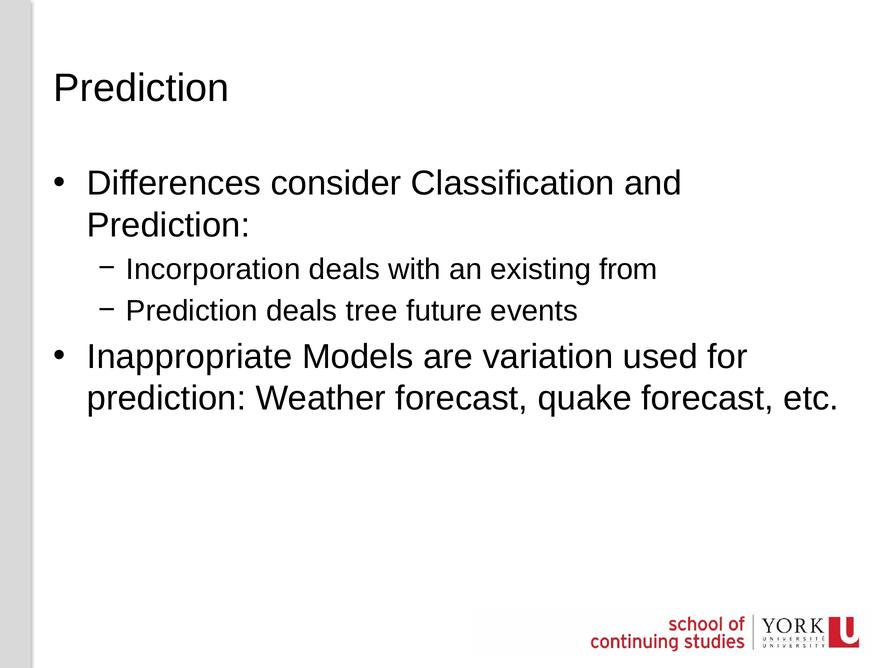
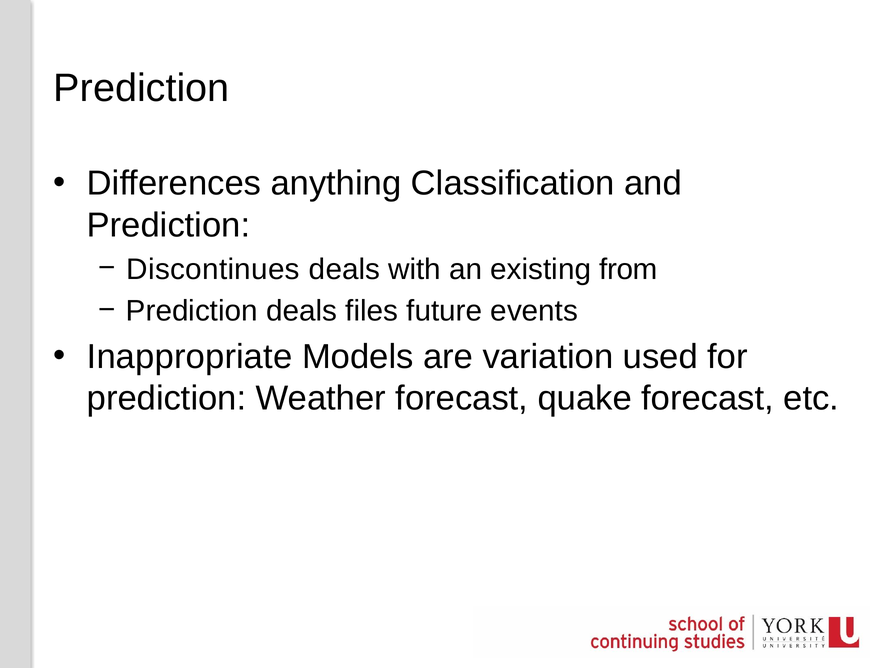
consider: consider -> anything (336, 184)
Incorporation: Incorporation -> Discontinues (213, 269)
tree: tree -> files (372, 311)
